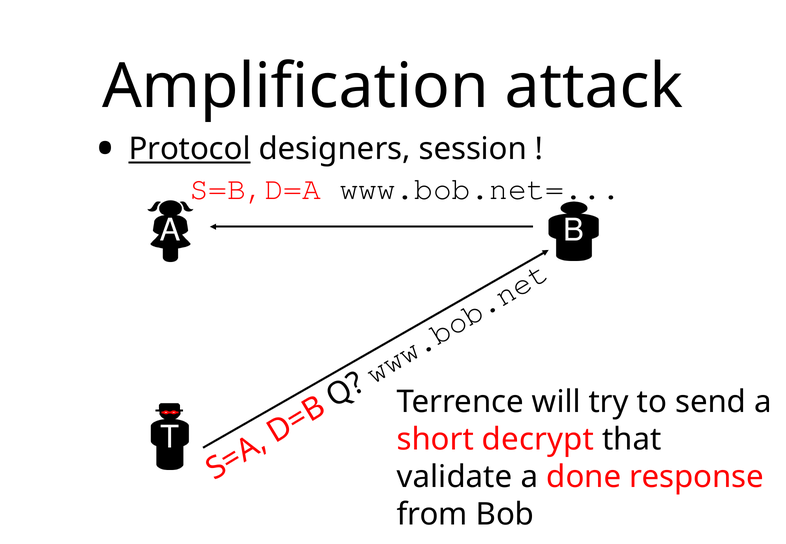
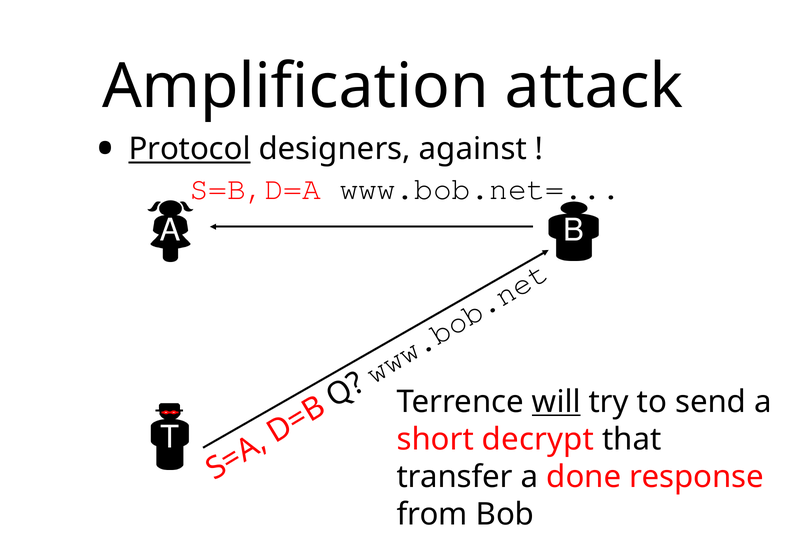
session: session -> against (473, 149)
will underline: none -> present (556, 402)
validate: validate -> transfer (455, 477)
